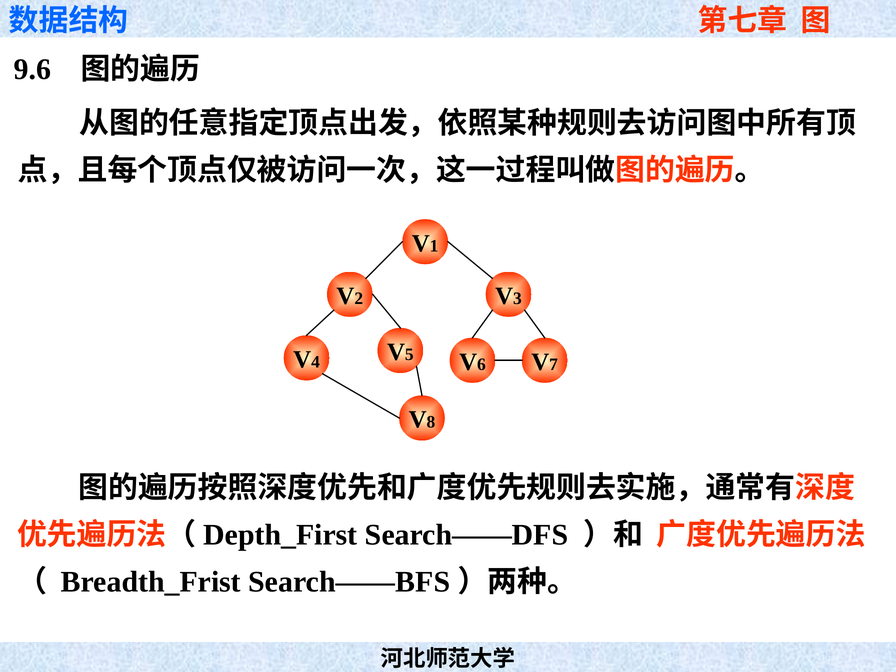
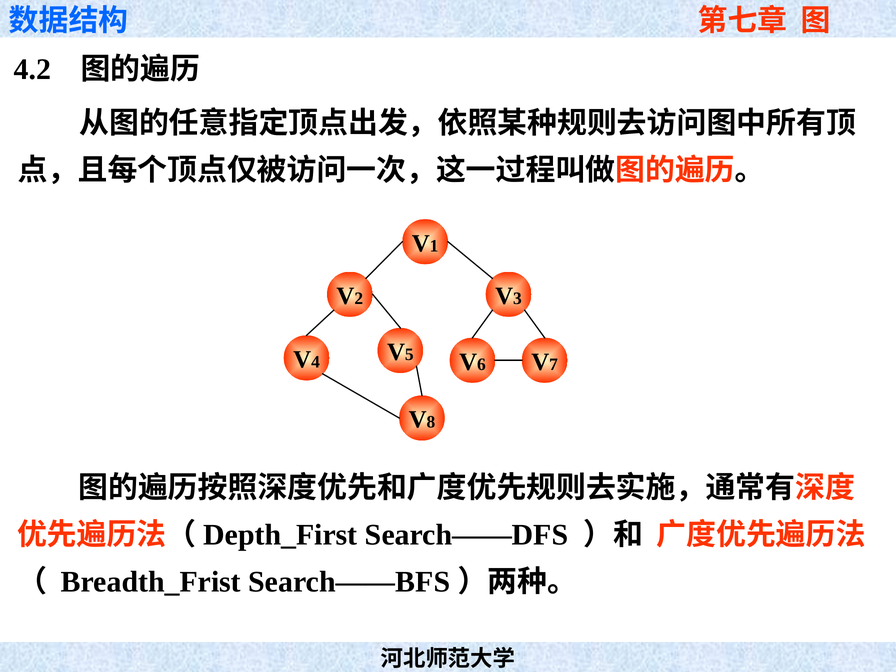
9.6: 9.6 -> 4.2 (32, 69)
